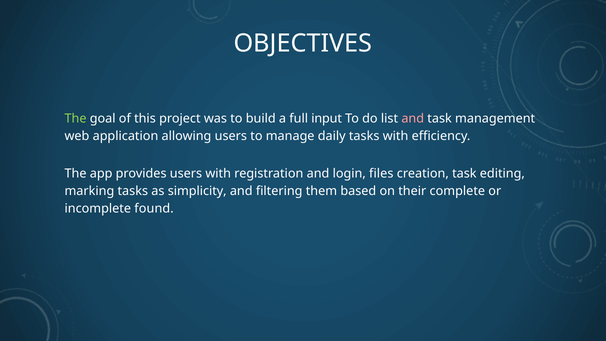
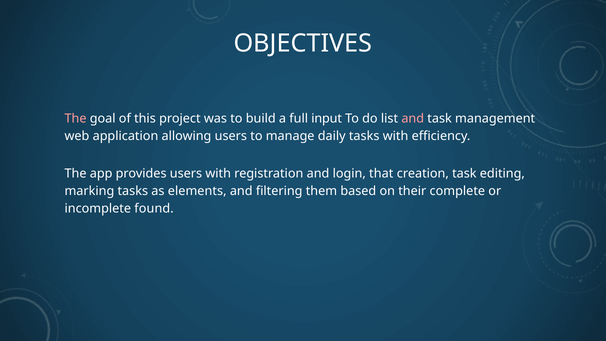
The colour: light green -> pink (76, 119)
files: files -> that (381, 174)
simplicity: simplicity -> elements (197, 191)
